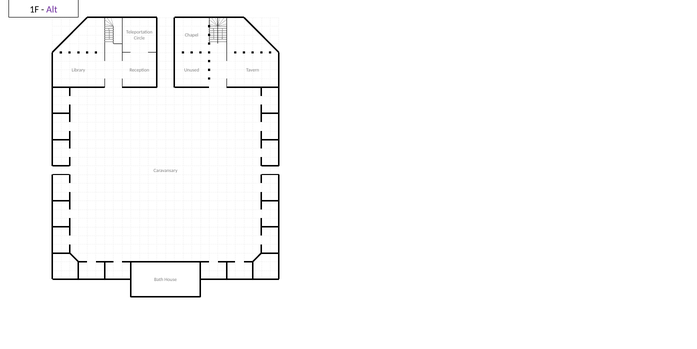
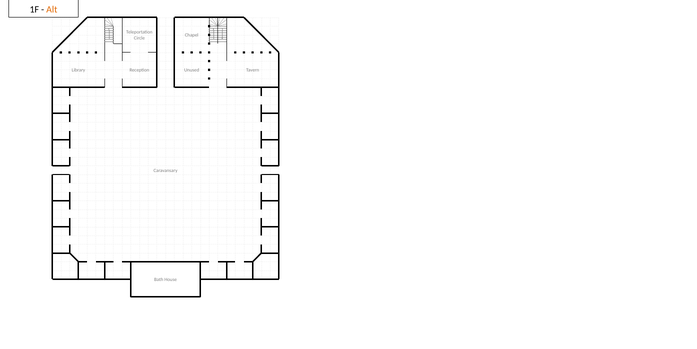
Alt colour: purple -> orange (52, 9)
